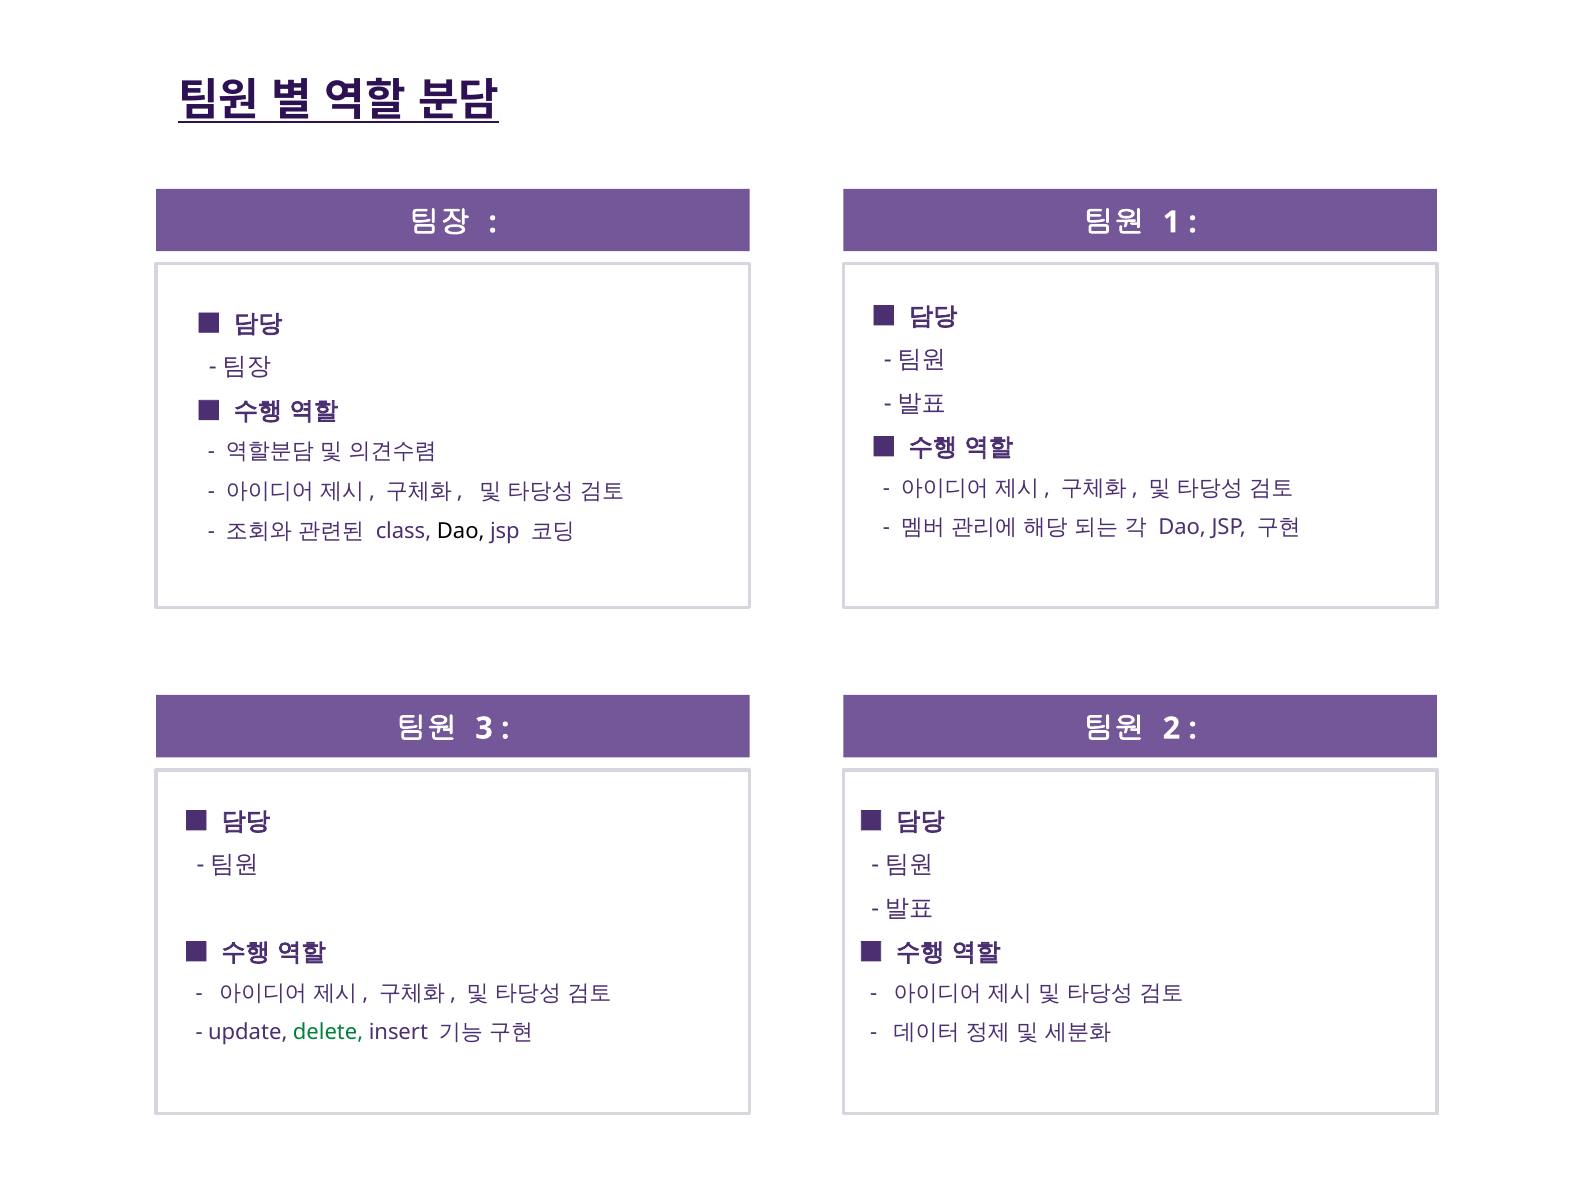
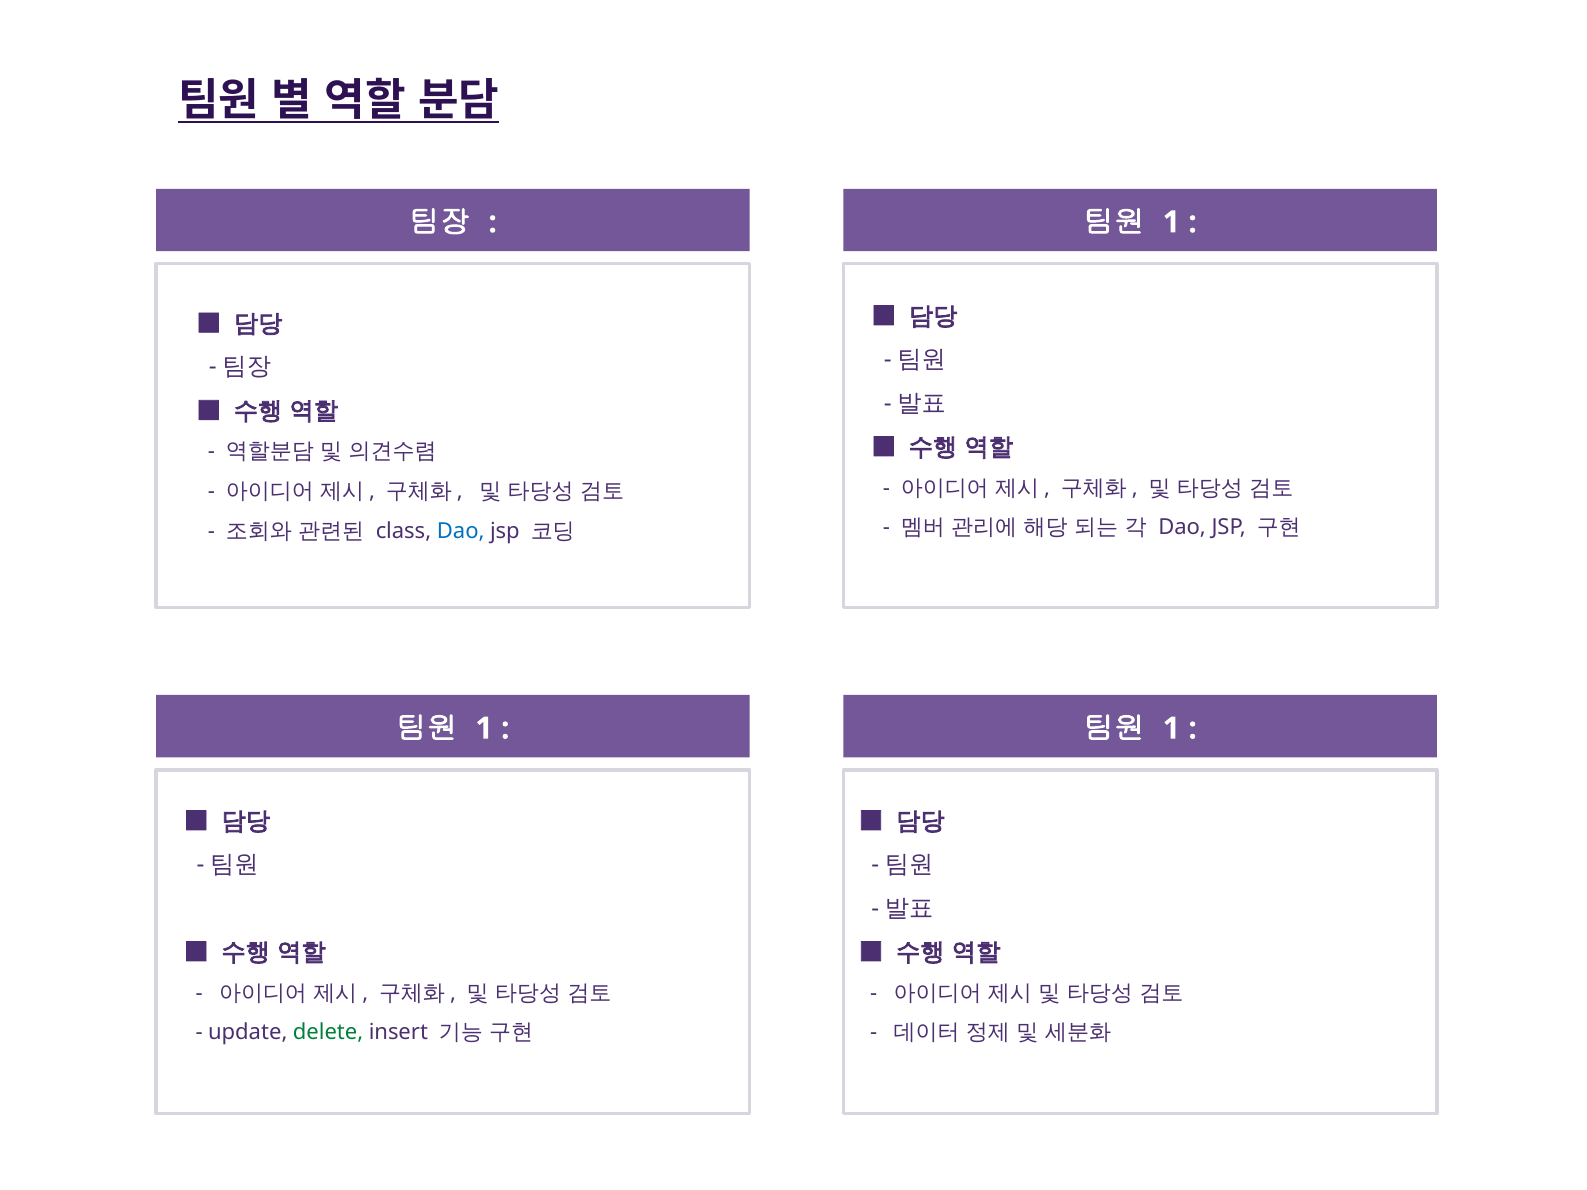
Dao colour: black -> blue (461, 531)
3: 3 -> 1 (484, 729)
2: 2 -> 1 (1171, 729)
